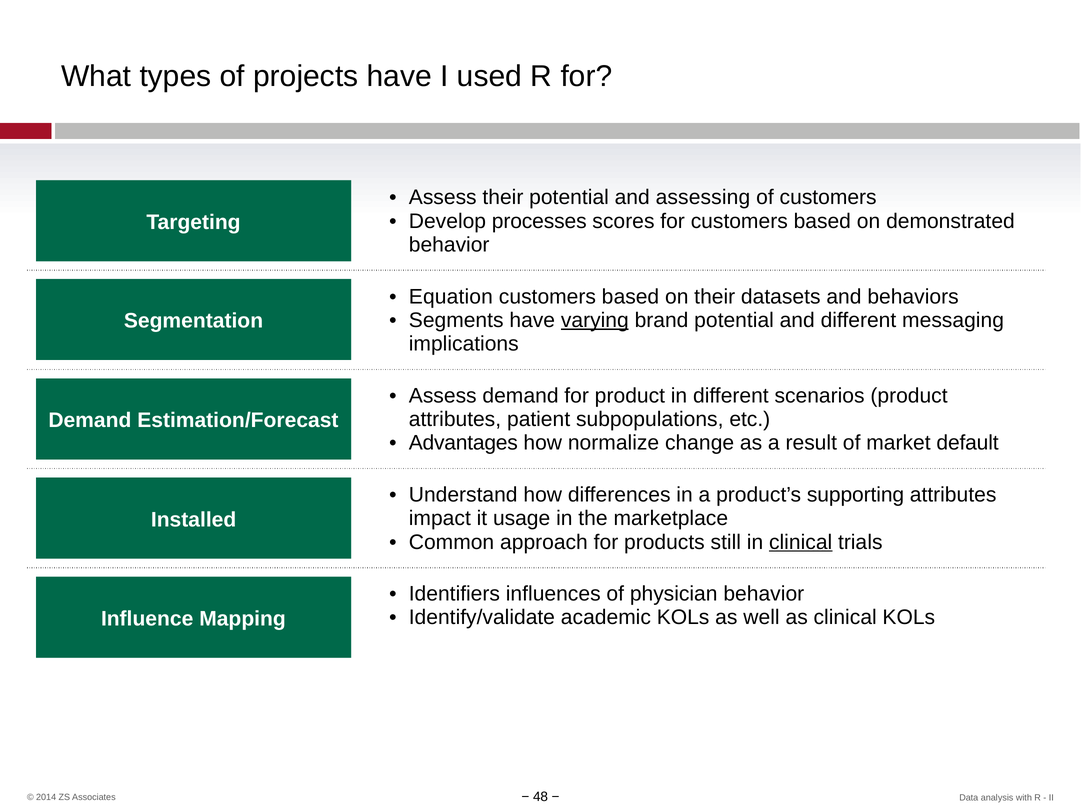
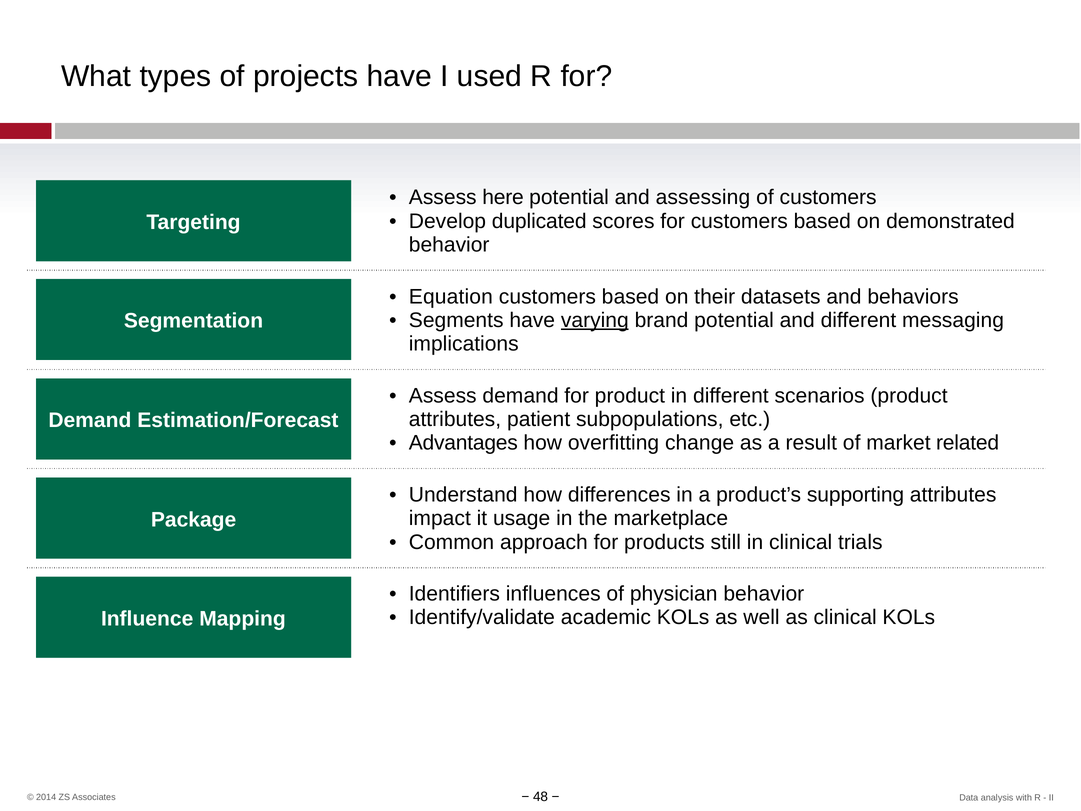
Assess their: their -> here (503, 197)
processes: processes -> duplicated (539, 221)
normalize: normalize -> overfitting (614, 443)
default: default -> related (968, 443)
Installed: Installed -> Package (194, 519)
clinical underline: present -> none (801, 542)
